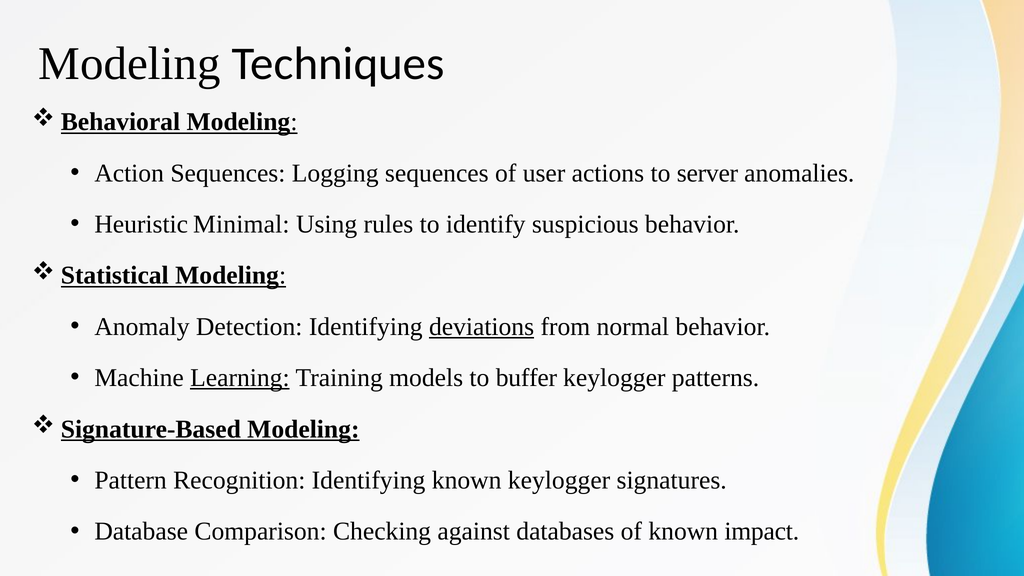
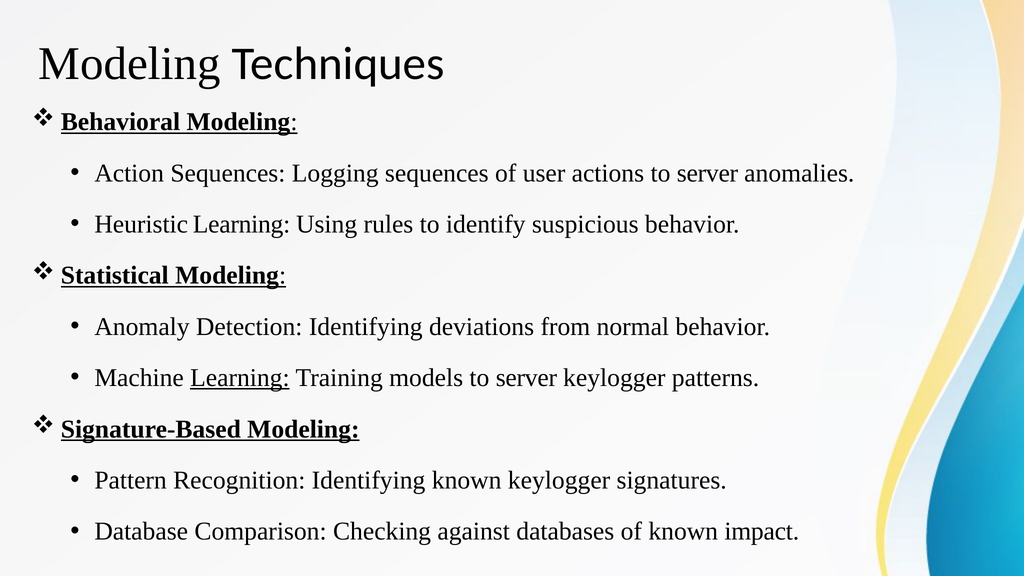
Heuristic Minimal: Minimal -> Learning (242, 224)
deviations underline: present -> none (482, 327)
models to buffer: buffer -> server (526, 378)
